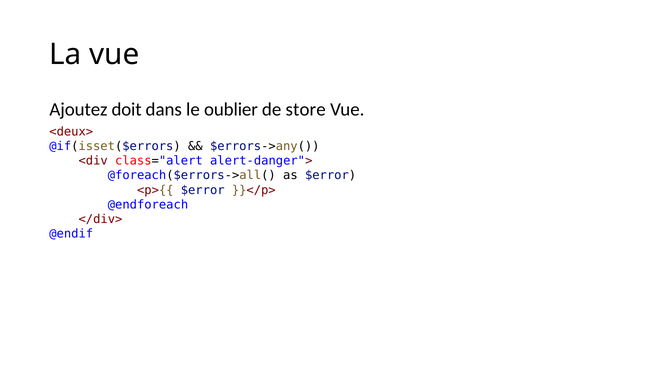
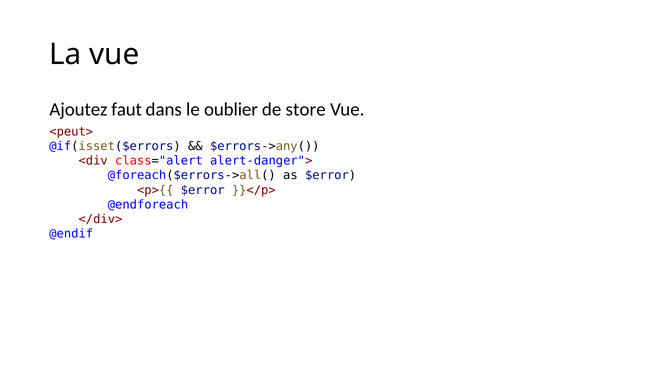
doit: doit -> faut (127, 110)
<deux>: <deux> -> <peut> (71, 131)
